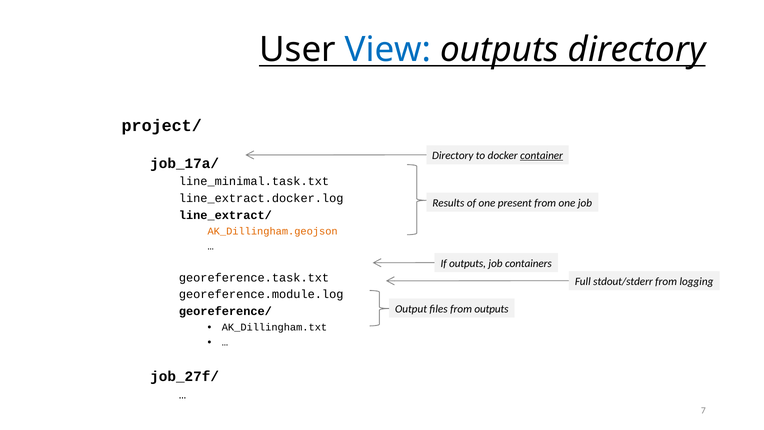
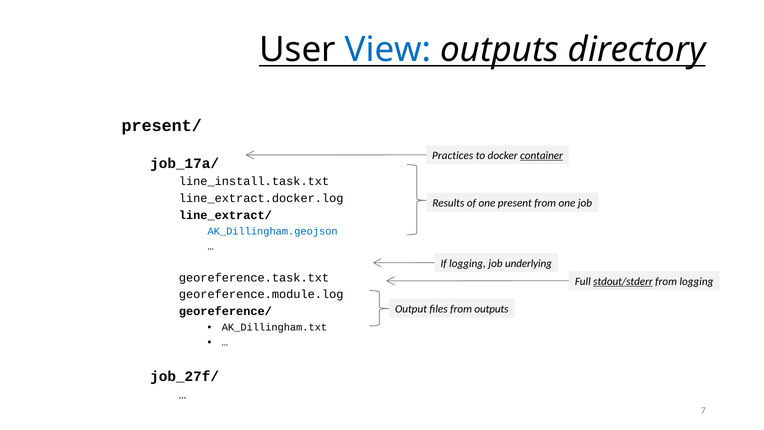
project/: project/ -> present/ (162, 126)
Directory: Directory -> Practices (453, 156)
line_minimal.task.txt: line_minimal.task.txt -> line_install.task.txt (254, 181)
AK_Dillingham.geojson colour: orange -> blue (273, 231)
If outputs: outputs -> logging (468, 263)
containers: containers -> underlying (528, 263)
stdout/stderr underline: none -> present (623, 281)
